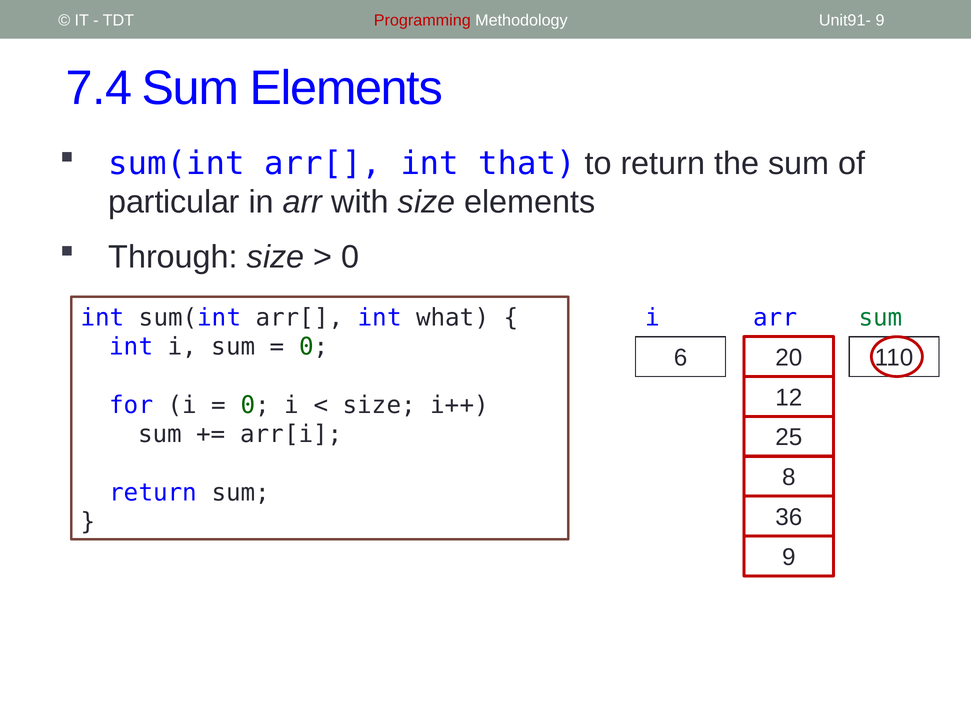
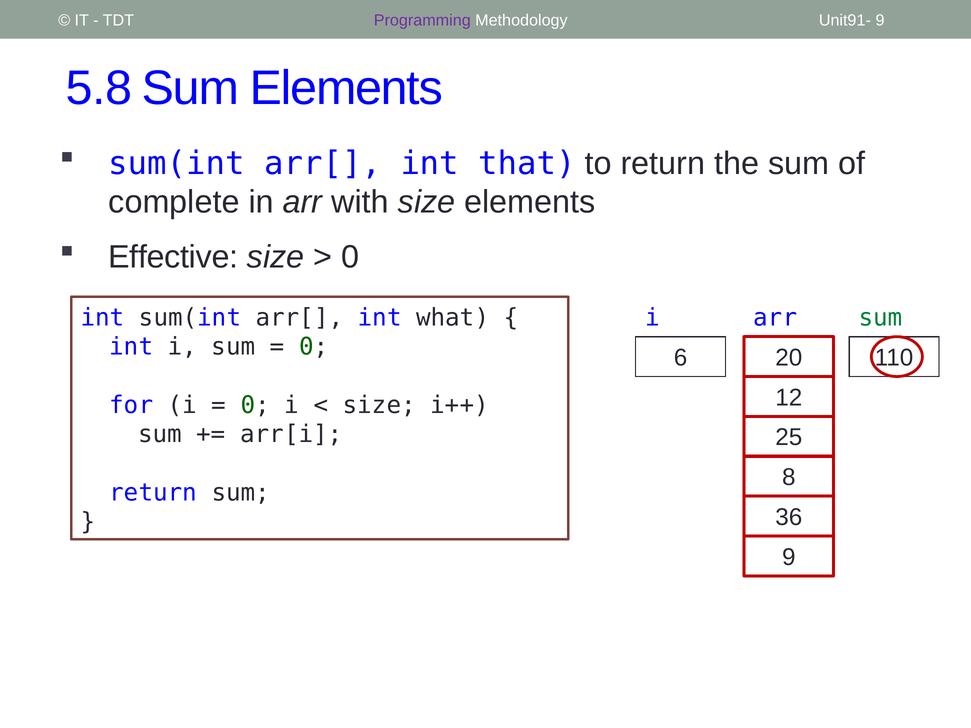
Programming colour: red -> purple (422, 21)
7.4: 7.4 -> 5.8 (99, 88)
particular: particular -> complete (174, 202)
Through: Through -> Effective (173, 257)
